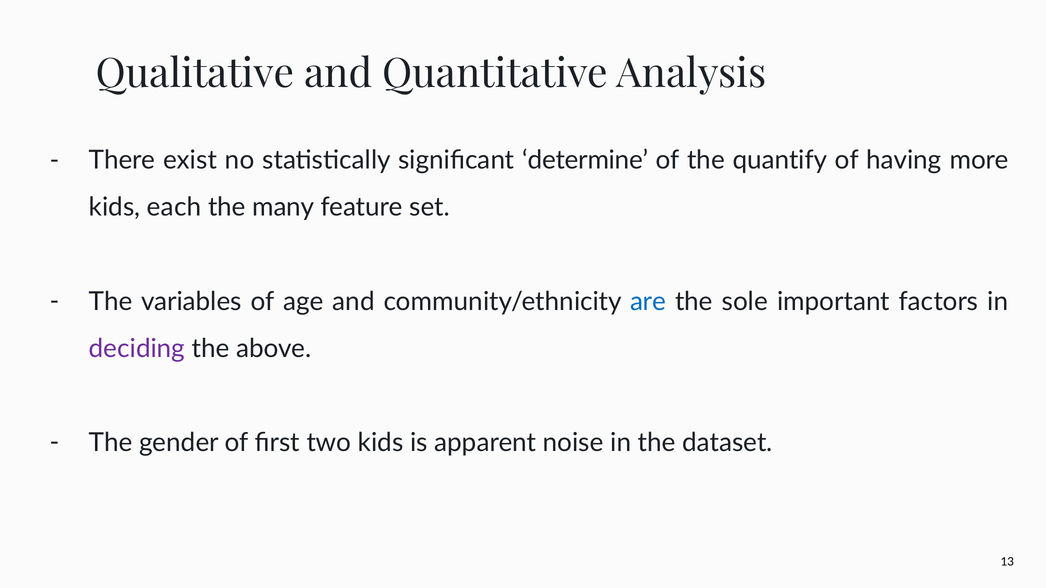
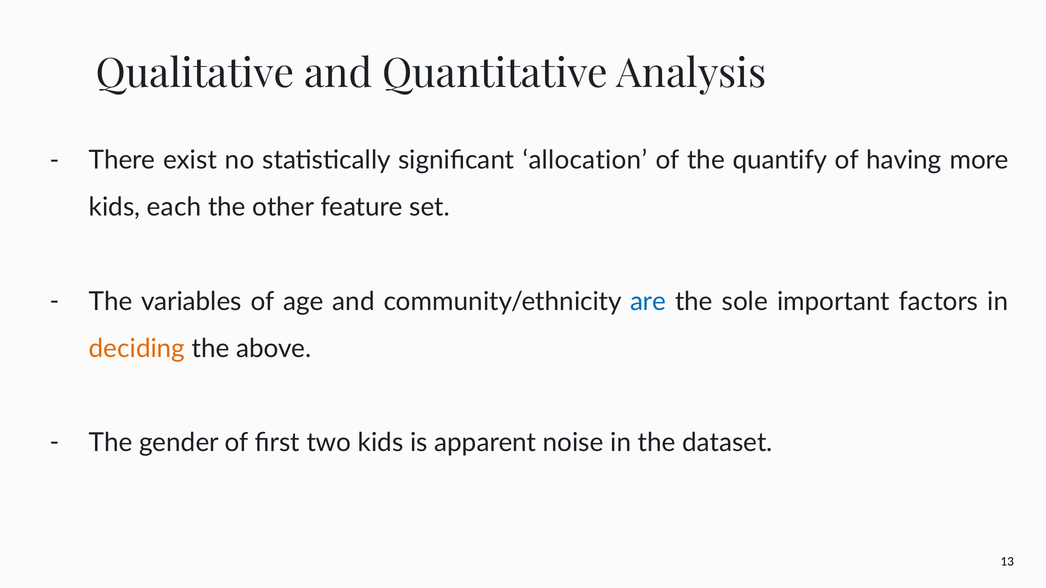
determine: determine -> allocation (585, 160)
many: many -> other (283, 207)
deciding colour: purple -> orange (137, 349)
